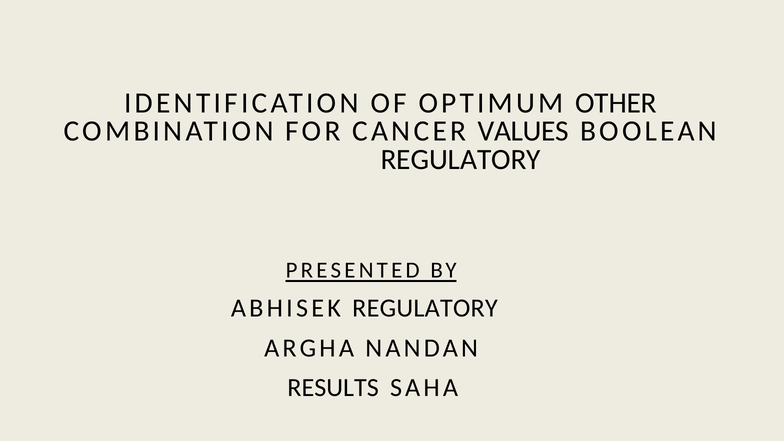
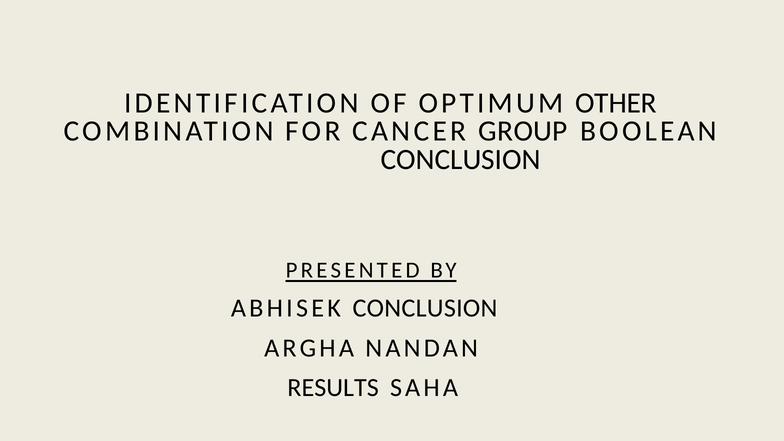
VALUES: VALUES -> GROUP (523, 131)
REGULATORY: REGULATORY -> CONCLUSION (461, 160)
ABHISEK REGULATORY: REGULATORY -> CONCLUSION (425, 308)
